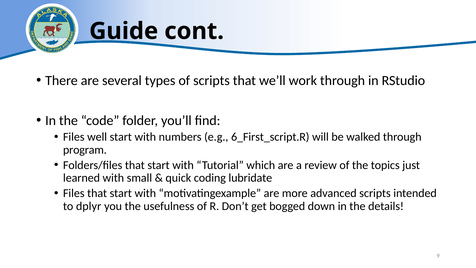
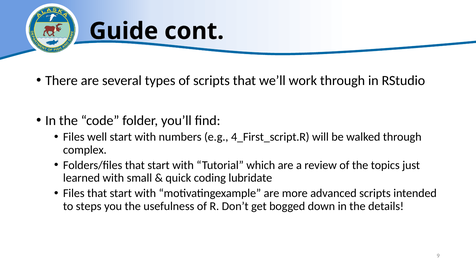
6_First_script.R: 6_First_script.R -> 4_First_script.R (270, 137)
program: program -> complex (85, 150)
dplyr: dplyr -> steps (89, 206)
